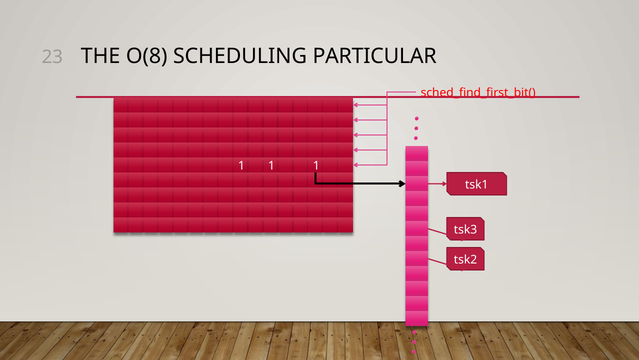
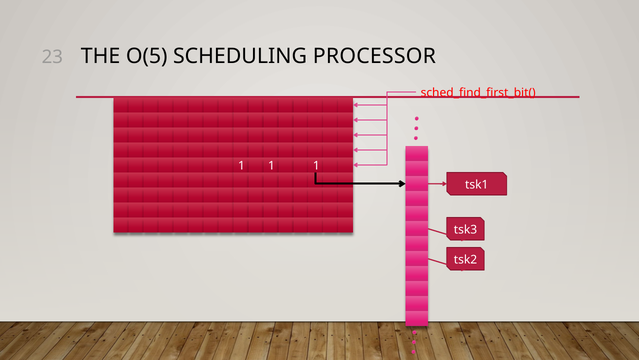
O(8: O(8 -> O(5 (147, 56)
PARTICULAR: PARTICULAR -> PROCESSOR (374, 56)
